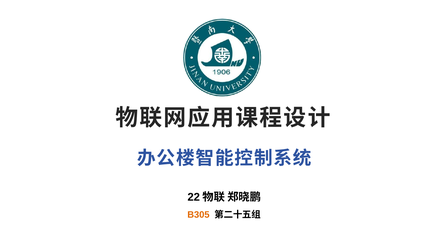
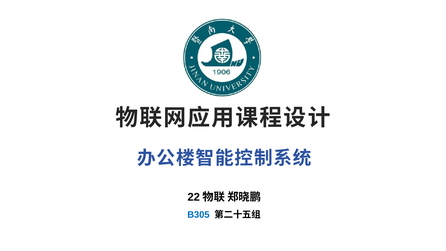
B305 colour: orange -> blue (198, 215)
